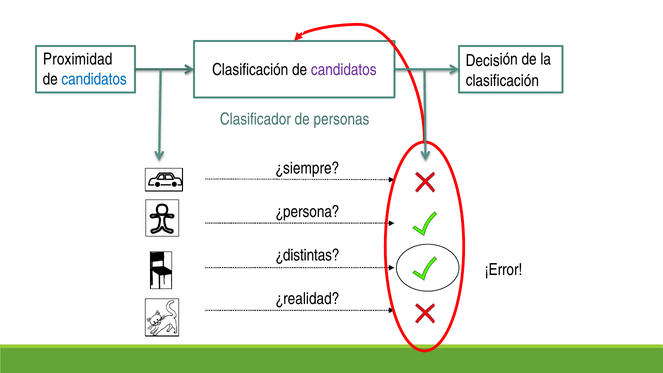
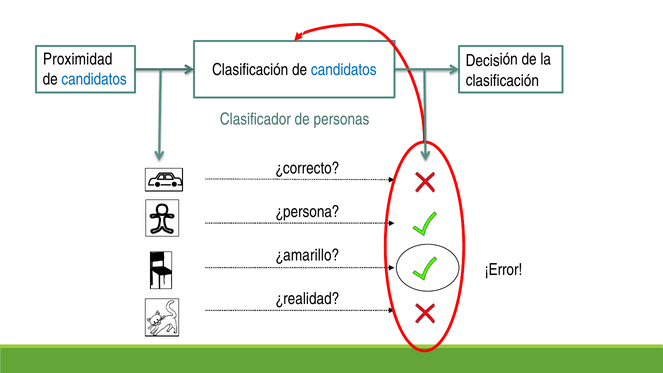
candidatos colour: purple -> blue (344, 70)
¿siempre: ¿siempre -> ¿correcto (307, 168)
¿distintas: ¿distintas -> ¿amarillo (307, 255)
